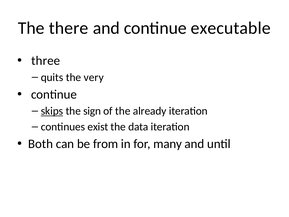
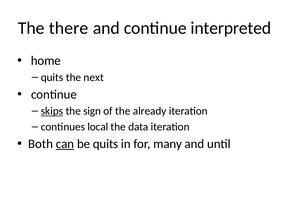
executable: executable -> interpreted (231, 28)
three: three -> home (46, 61)
very: very -> next (94, 77)
exist: exist -> local (98, 127)
can underline: none -> present (65, 144)
be from: from -> quits (106, 144)
